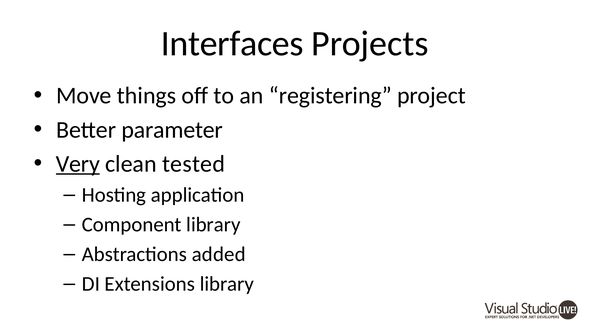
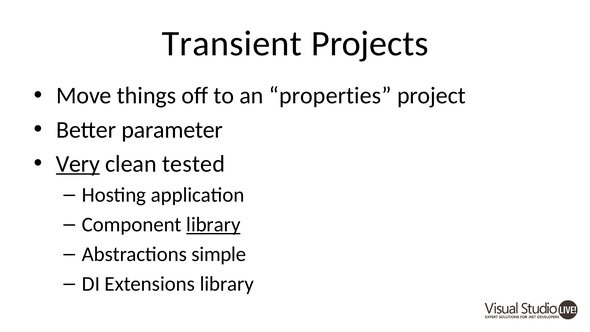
Interfaces: Interfaces -> Transient (232, 43)
registering: registering -> properties (330, 96)
library underline: none -> present (213, 225)
added: added -> simple (219, 254)
